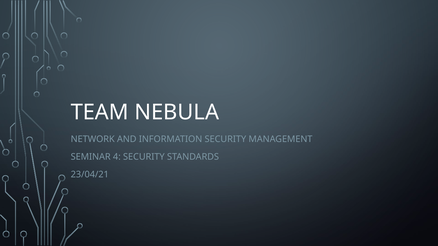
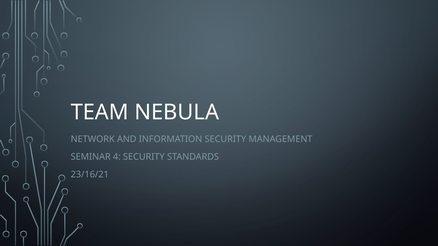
23/04/21: 23/04/21 -> 23/16/21 (90, 175)
